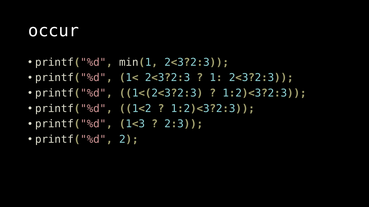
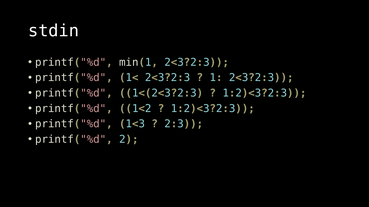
occur: occur -> stdin (54, 31)
